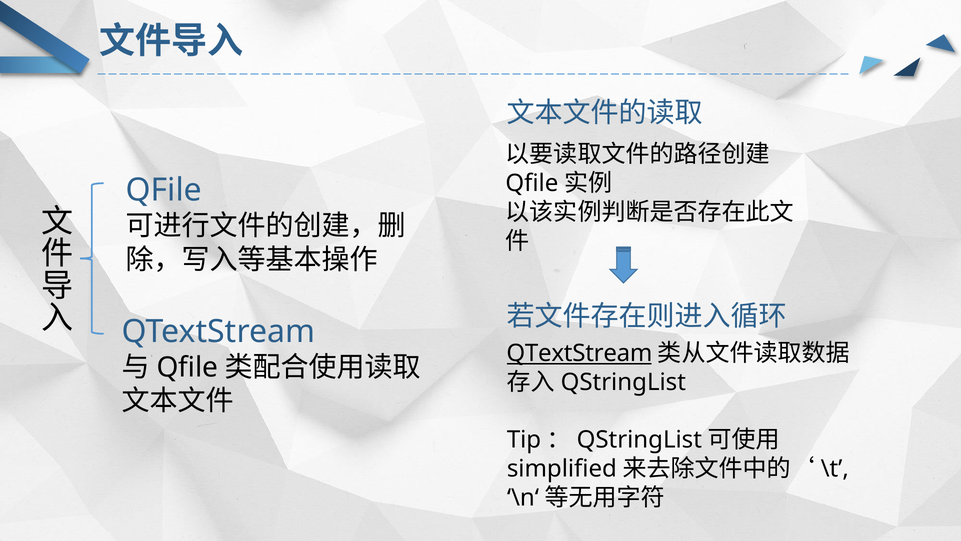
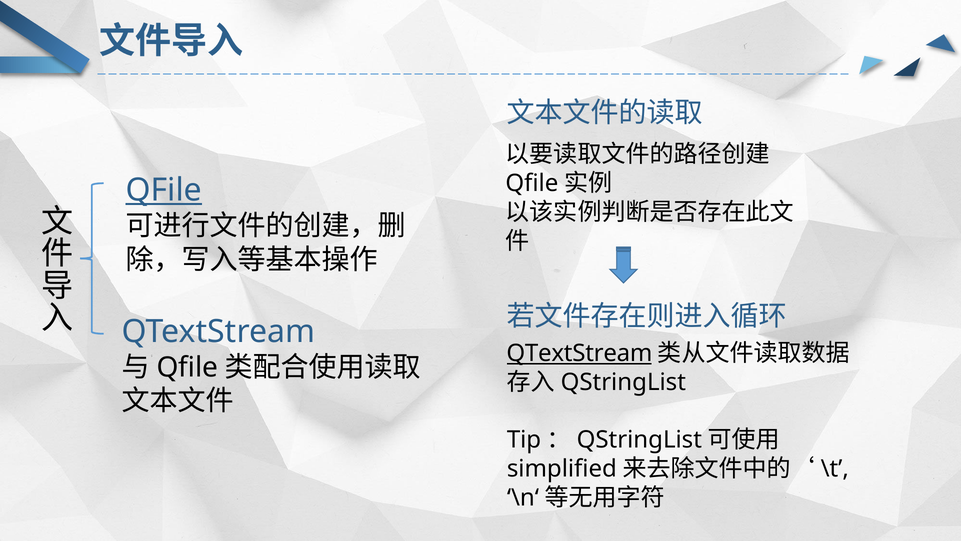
QFile underline: none -> present (164, 190)
